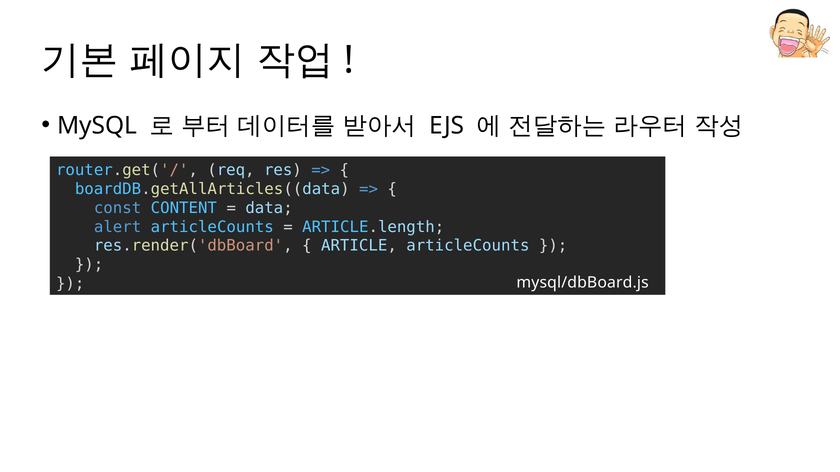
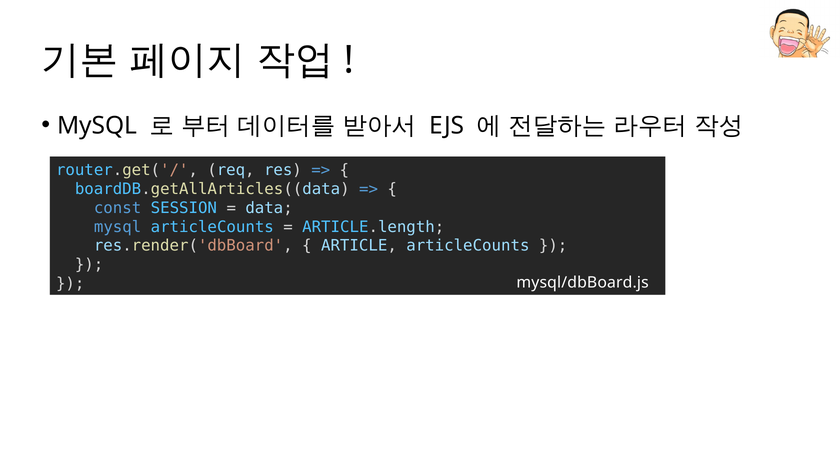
CONTENT: CONTENT -> SESSION (184, 208)
alert: alert -> mysql (118, 227)
